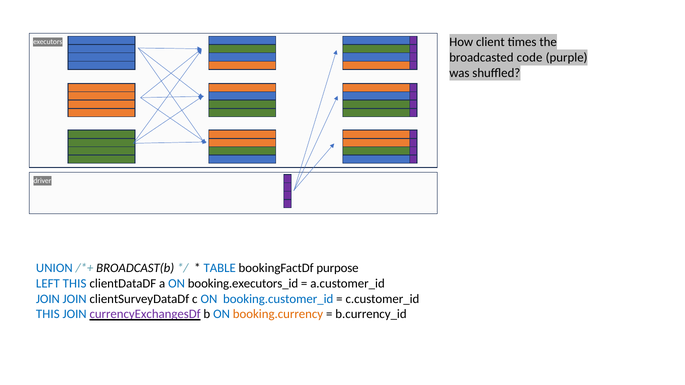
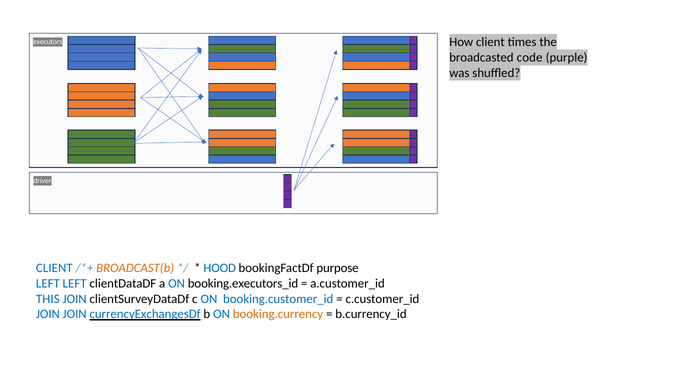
UNION: UNION -> CLIENT (54, 268)
BROADCAST(b colour: black -> orange (135, 268)
TABLE: TABLE -> HOOD (220, 268)
LEFT THIS: THIS -> LEFT (75, 284)
JOIN: JOIN -> THIS (48, 299)
THIS: THIS -> JOIN (48, 314)
currencyExchangesDf colour: purple -> blue (145, 314)
